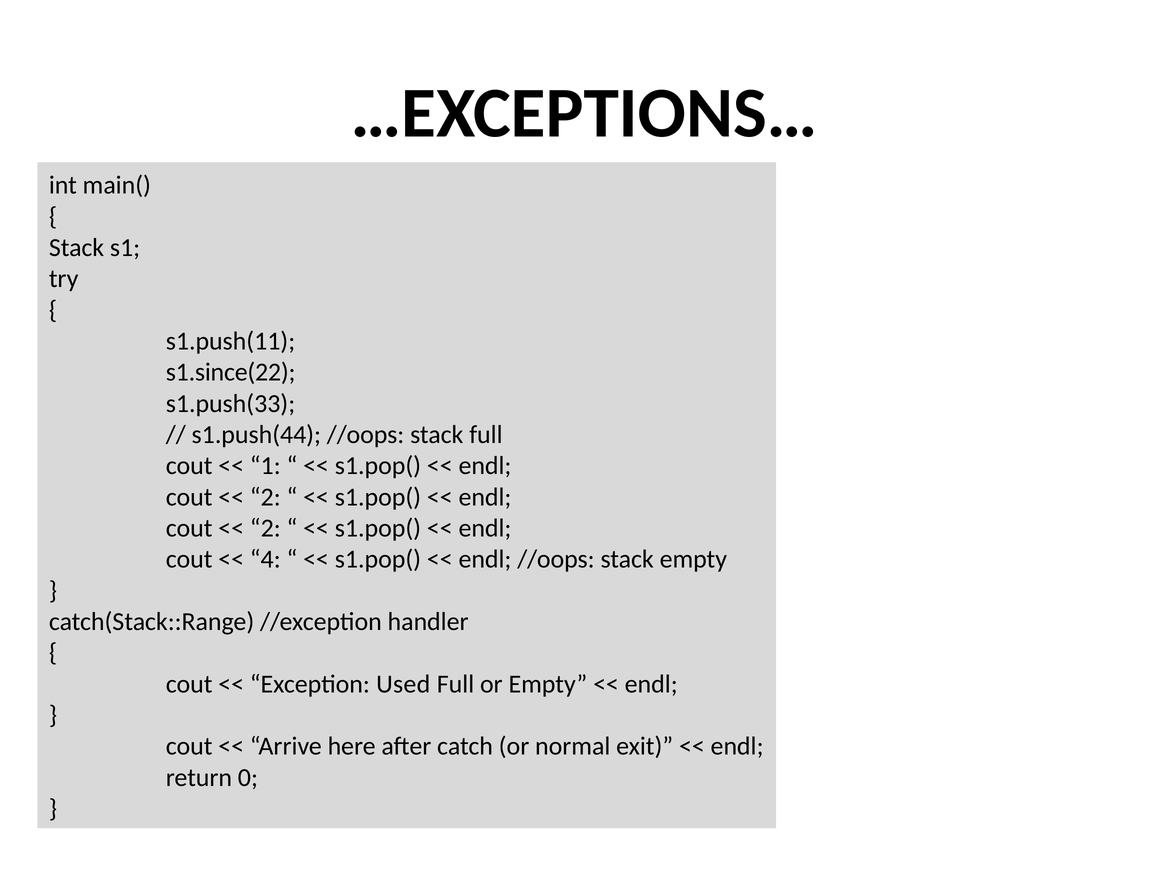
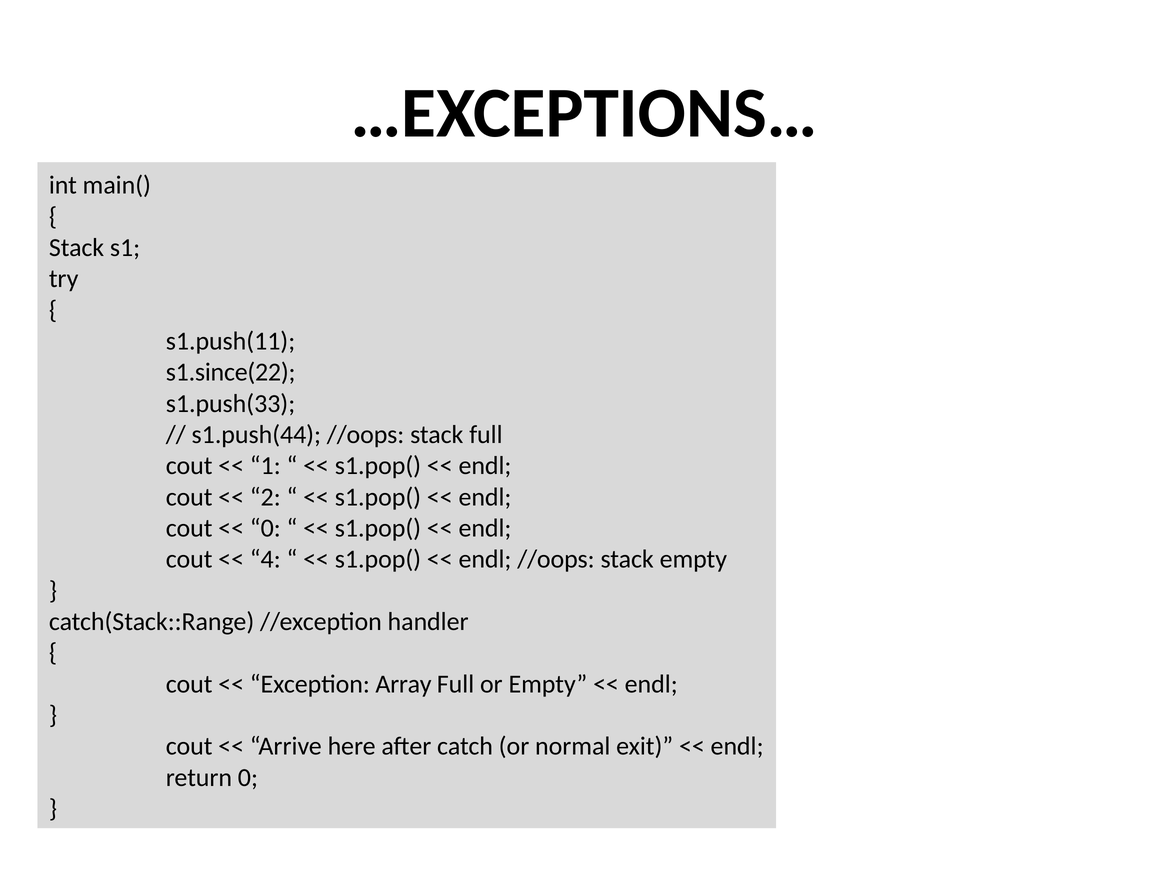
2: 2 -> 0 (265, 528)
Used: Used -> Array (403, 684)
